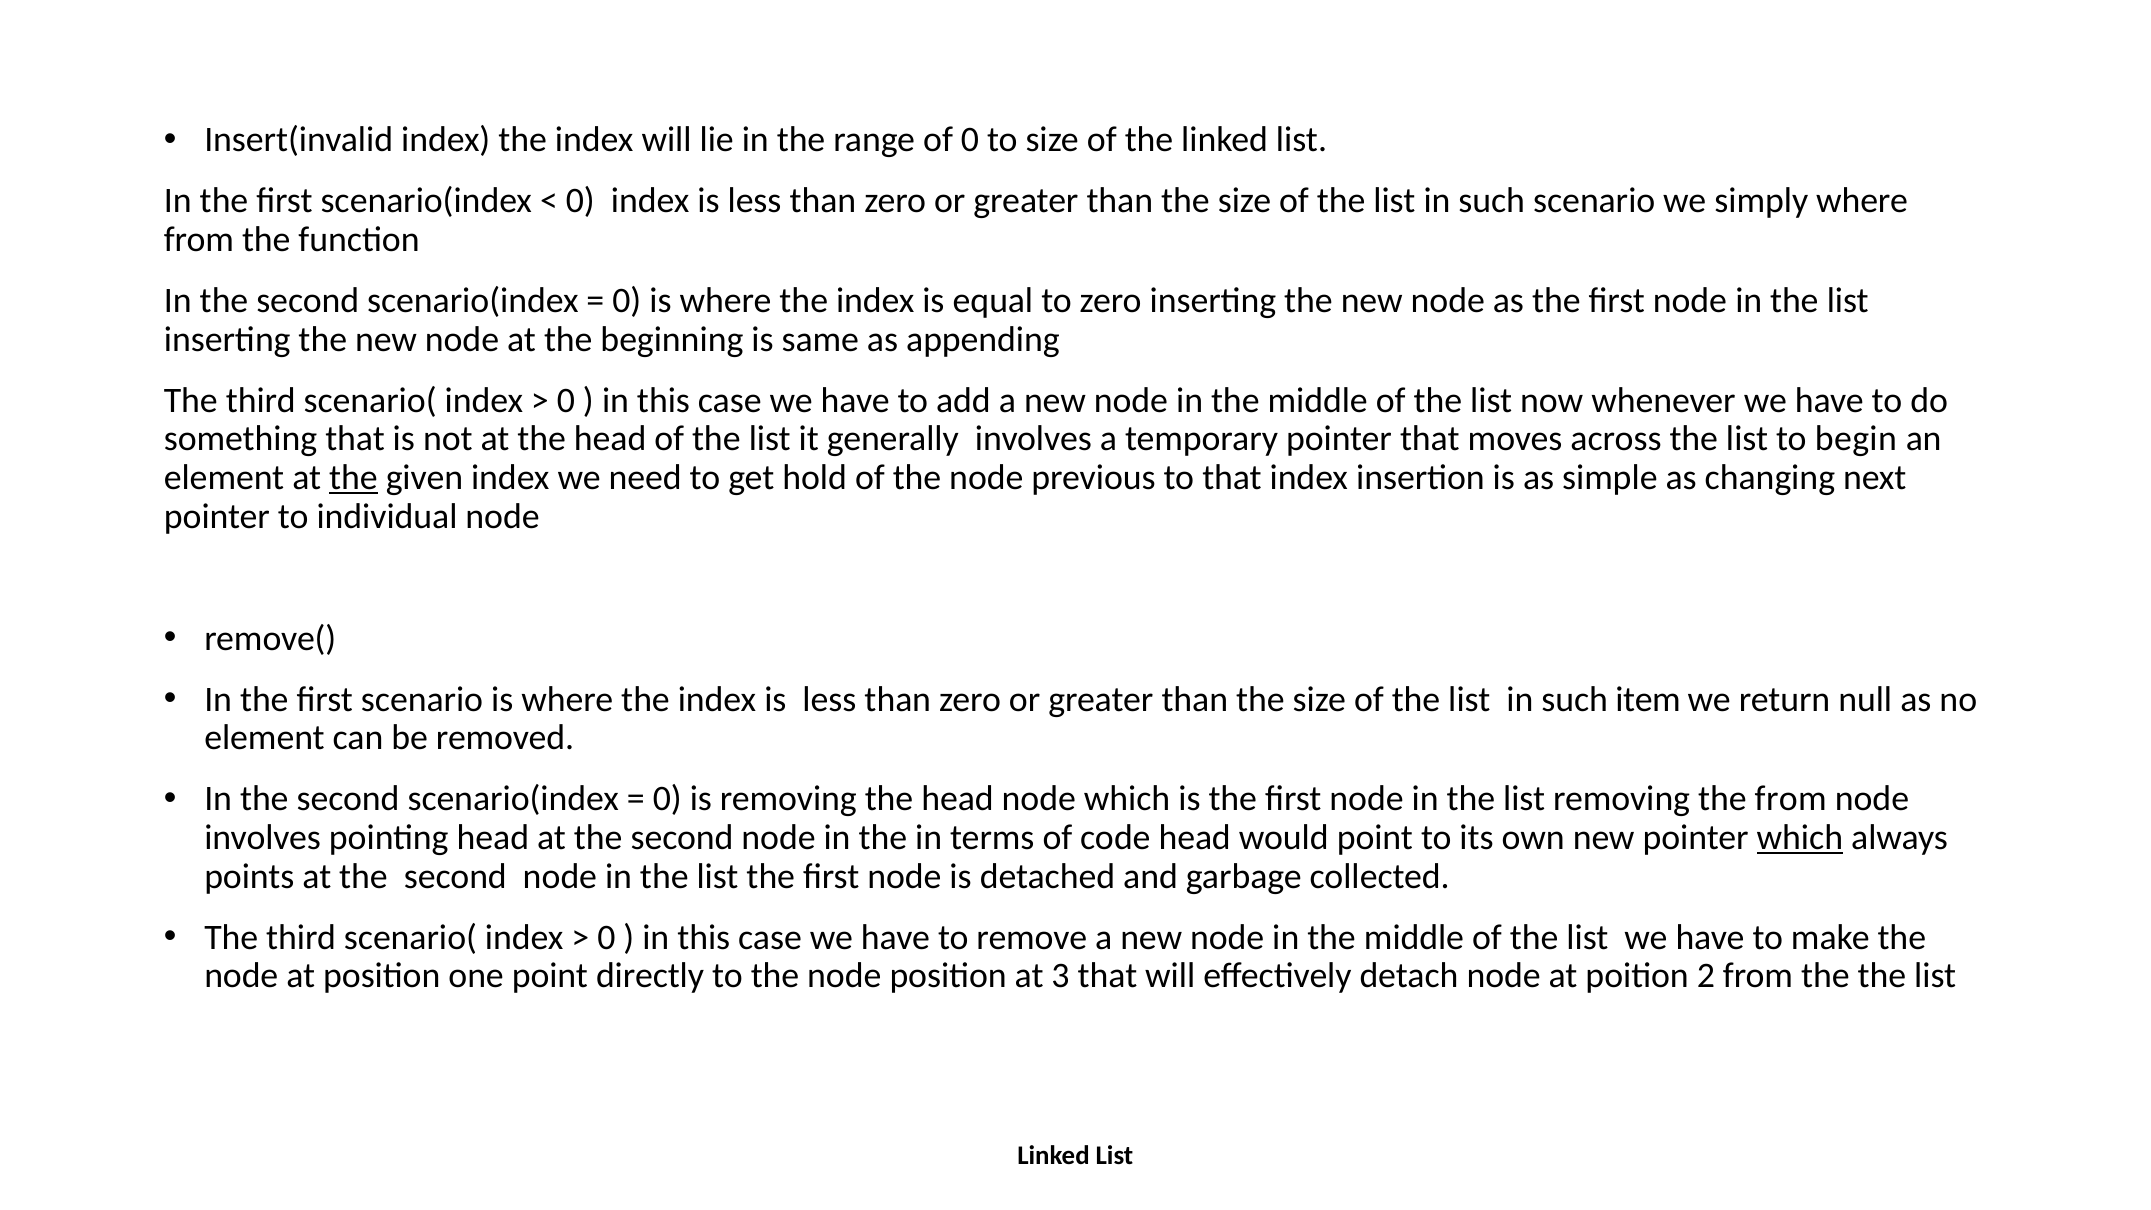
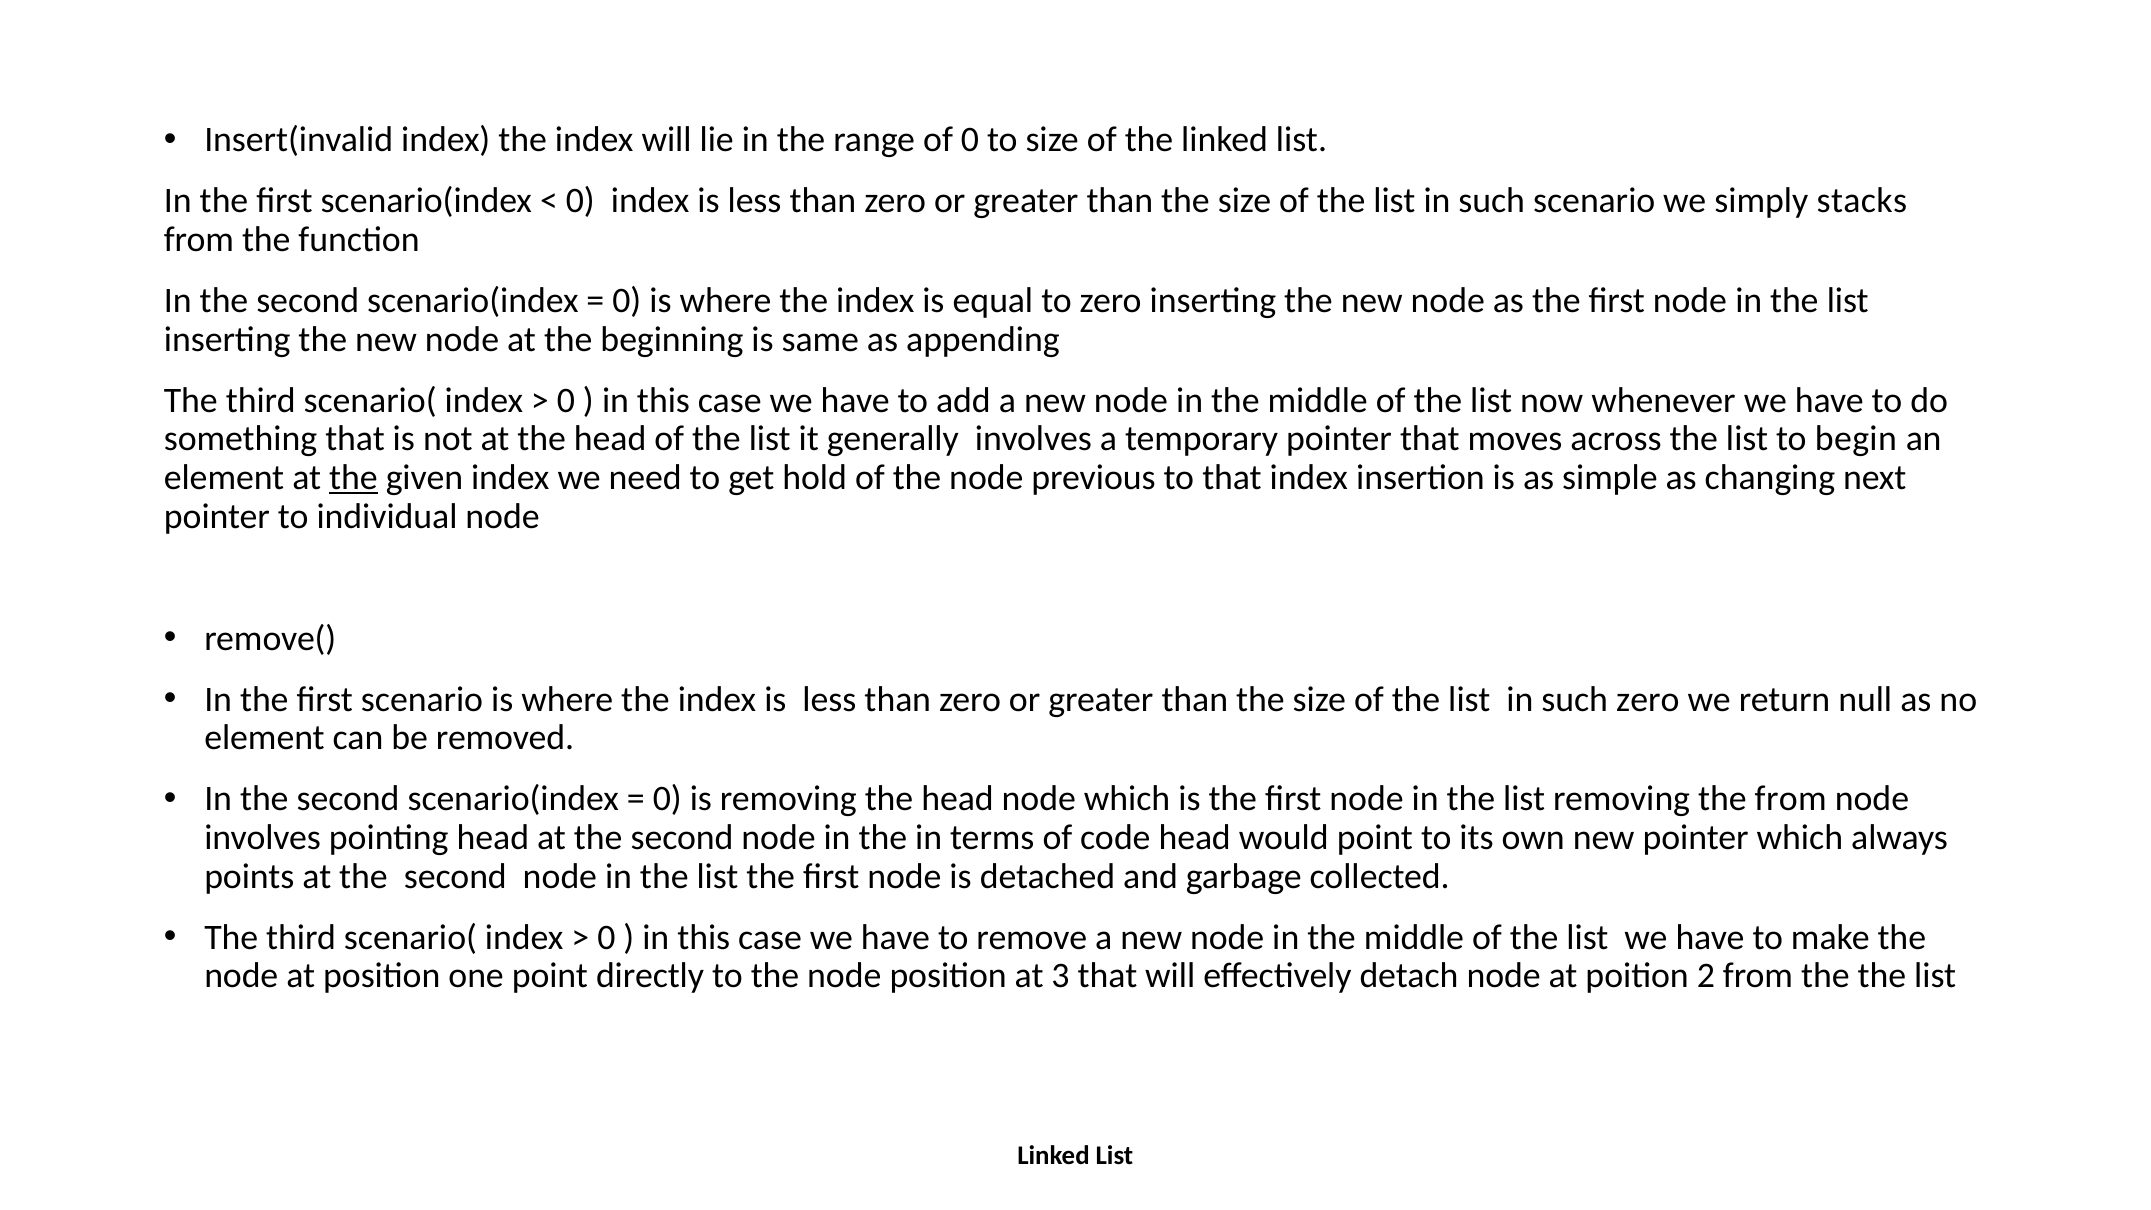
simply where: where -> stacks (1862, 201)
such item: item -> zero (1648, 699)
which underline: present -> none (1800, 838)
